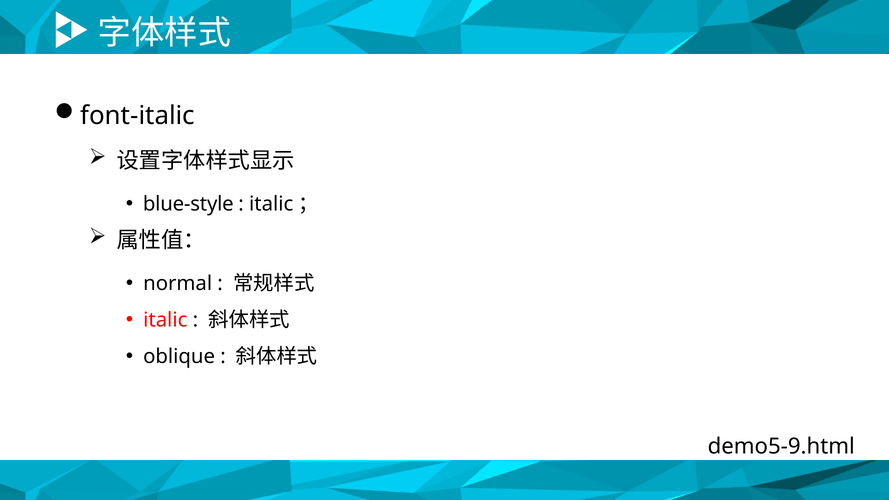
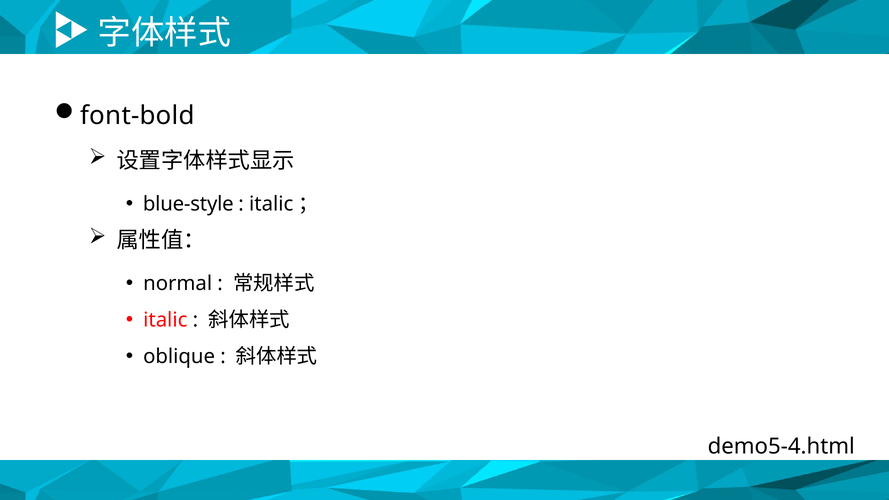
font-italic: font-italic -> font-bold (137, 116)
demo5-9.html: demo5-9.html -> demo5-4.html (781, 447)
